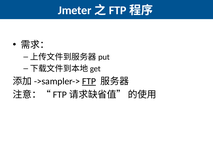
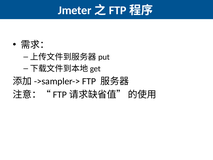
FTP underline: present -> none (89, 81)
